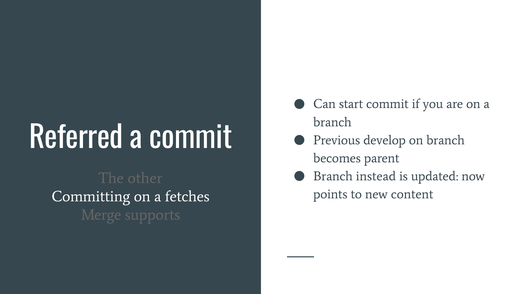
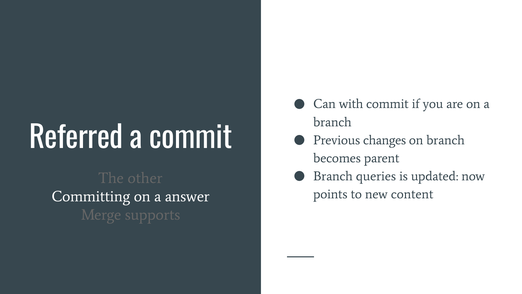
start: start -> with (351, 104)
develop: develop -> changes (385, 140)
instead: instead -> queries (376, 176)
fetches: fetches -> answer (187, 196)
